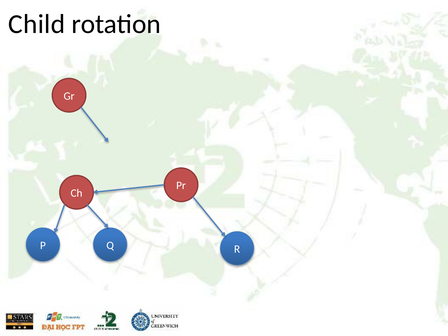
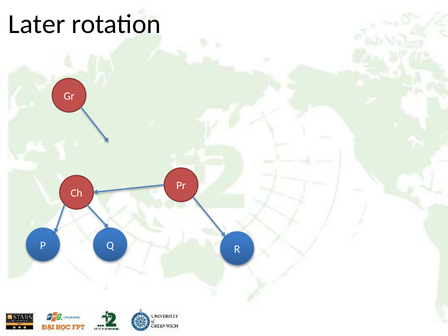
Child: Child -> Later (37, 24)
